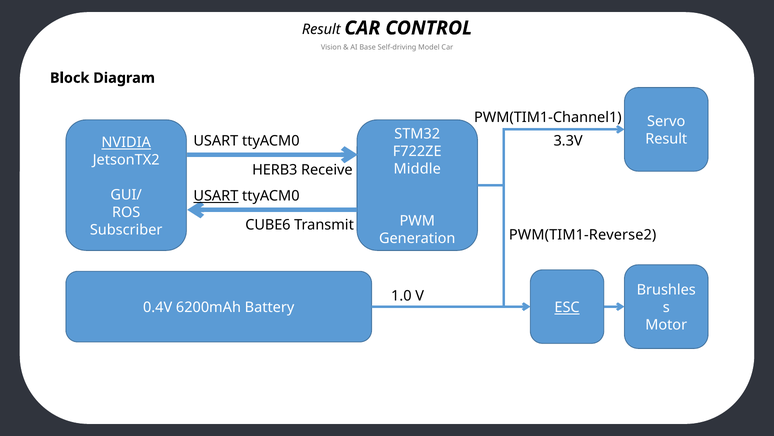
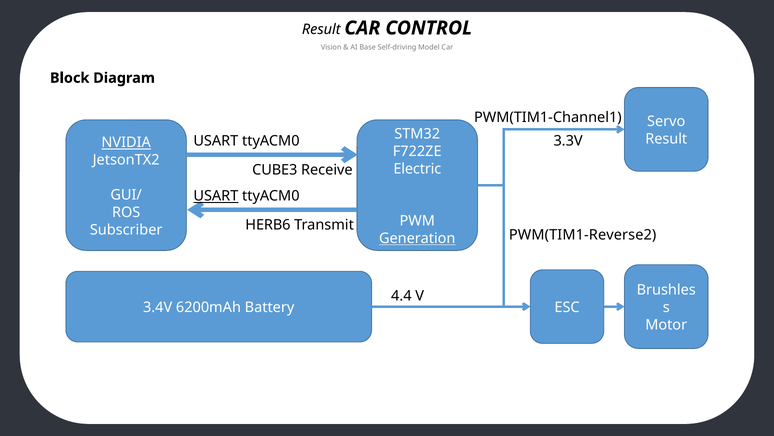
Middle: Middle -> Electric (417, 168)
HERB3: HERB3 -> CUBE3 (275, 170)
CUBE6: CUBE6 -> HERB6 (268, 225)
Generation underline: none -> present (417, 238)
1.0: 1.0 -> 4.4 (401, 295)
0.4V: 0.4V -> 3.4V (158, 307)
ESC underline: present -> none (567, 307)
